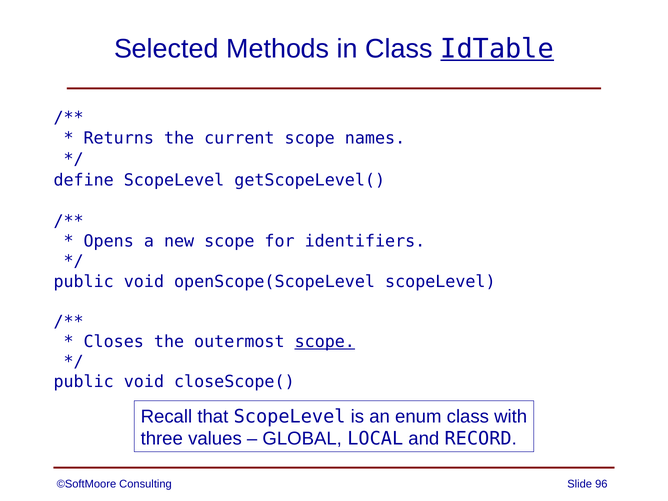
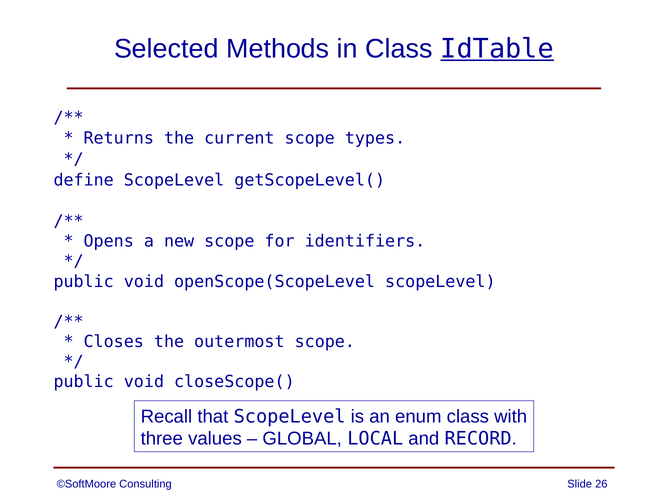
names: names -> types (375, 138)
scope underline: present -> none (325, 342)
96: 96 -> 26 (601, 484)
